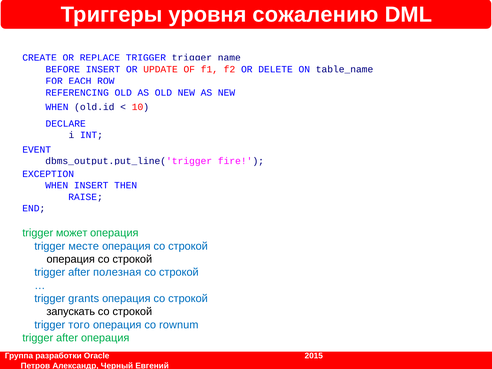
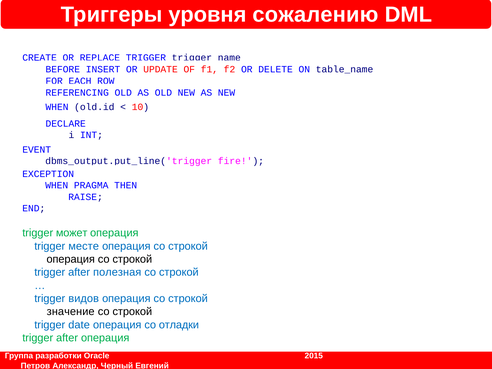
WHEN INSERT: INSERT -> PRAGMA (91, 185)
grants: grants -> видов (84, 299)
запускать: запускать -> значение (71, 312)
того: того -> date (79, 325)
rownum: rownum -> отладки (179, 325)
